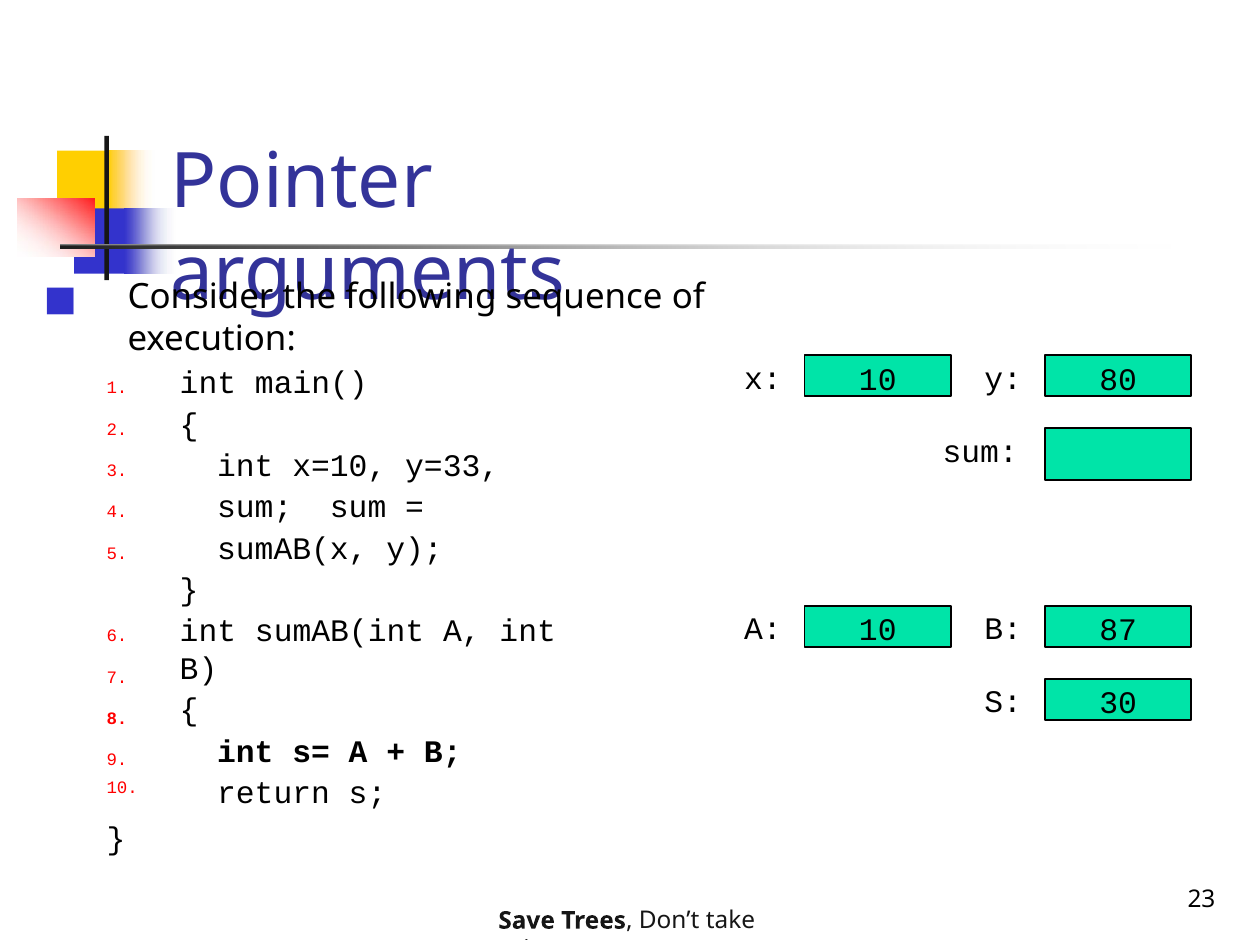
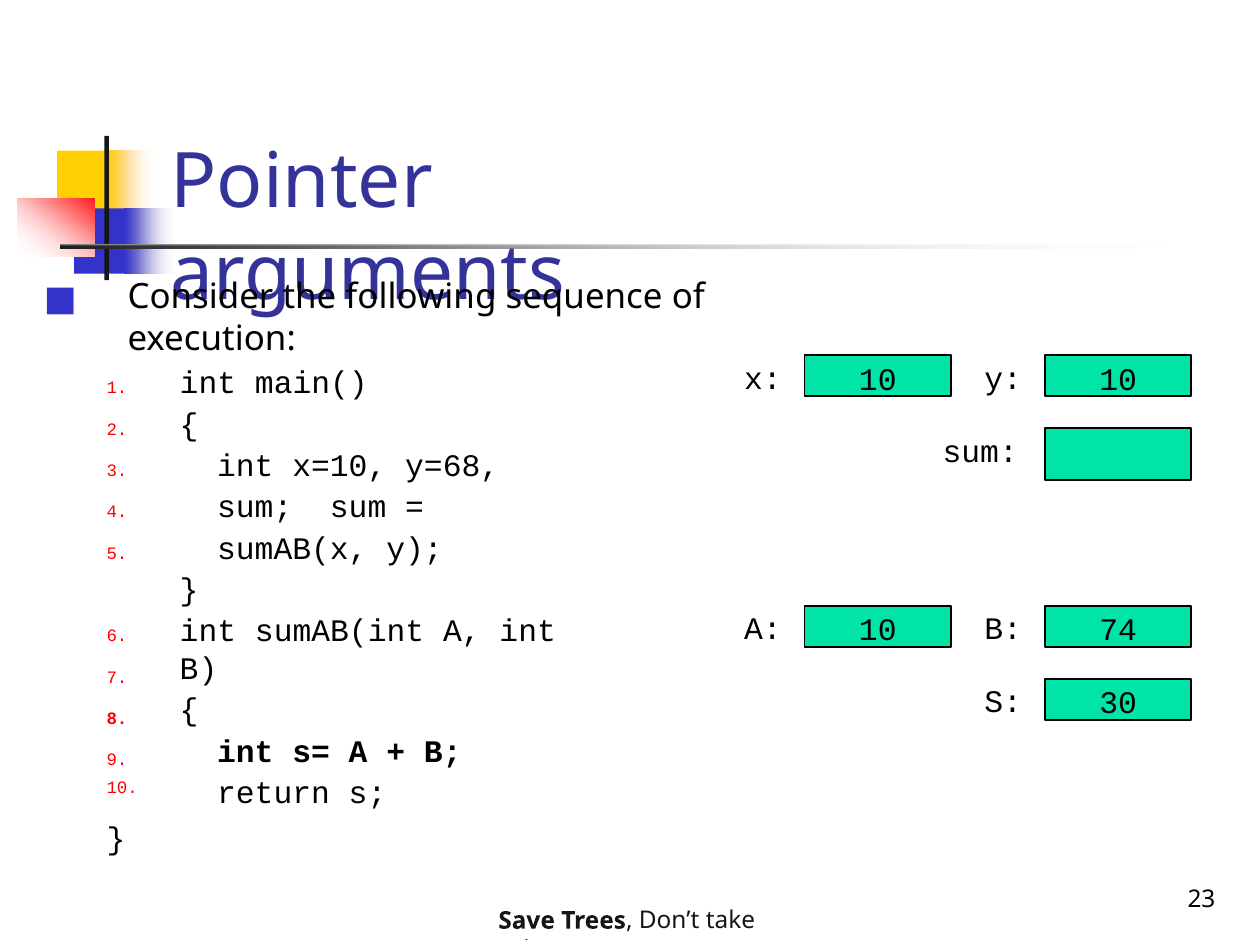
x 80: 80 -> 10 (1118, 380)
y=33: y=33 -> y=68 (452, 466)
87: 87 -> 74 (1118, 631)
